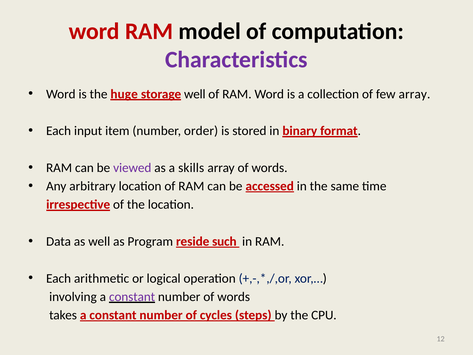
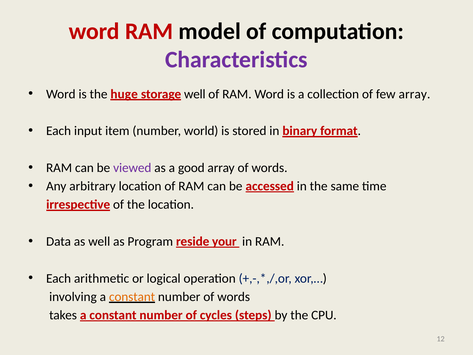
order: order -> world (201, 131)
skills: skills -> good (191, 168)
such: such -> your (224, 241)
constant colour: purple -> orange (132, 297)
